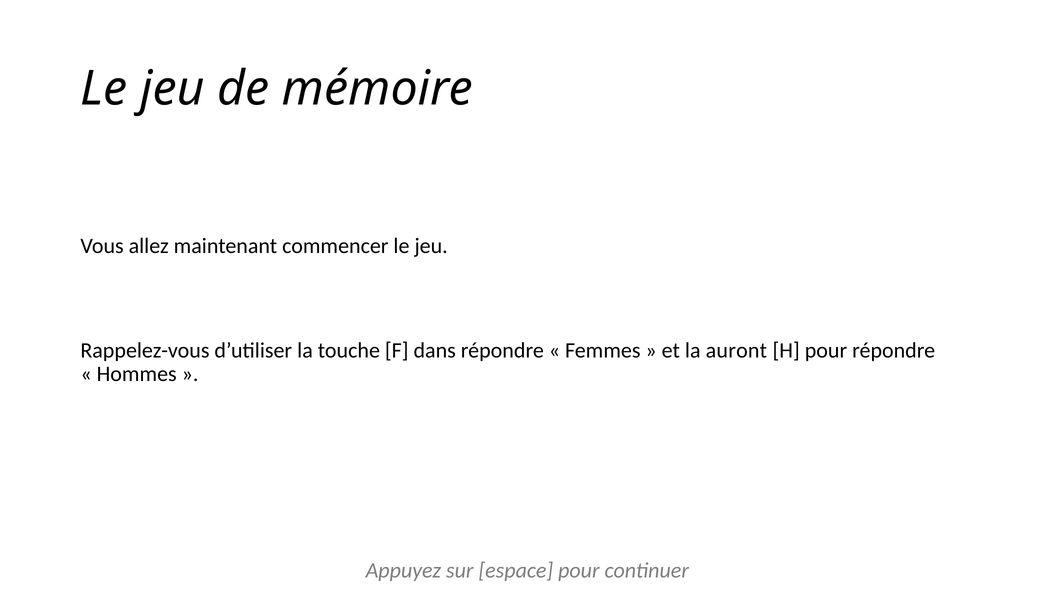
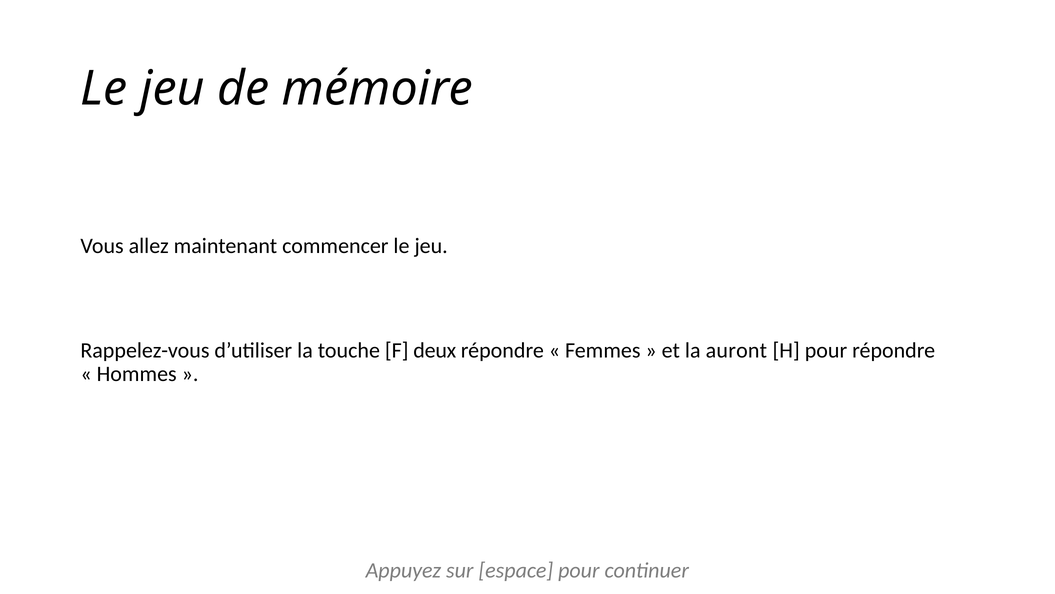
dans: dans -> deux (435, 350)
